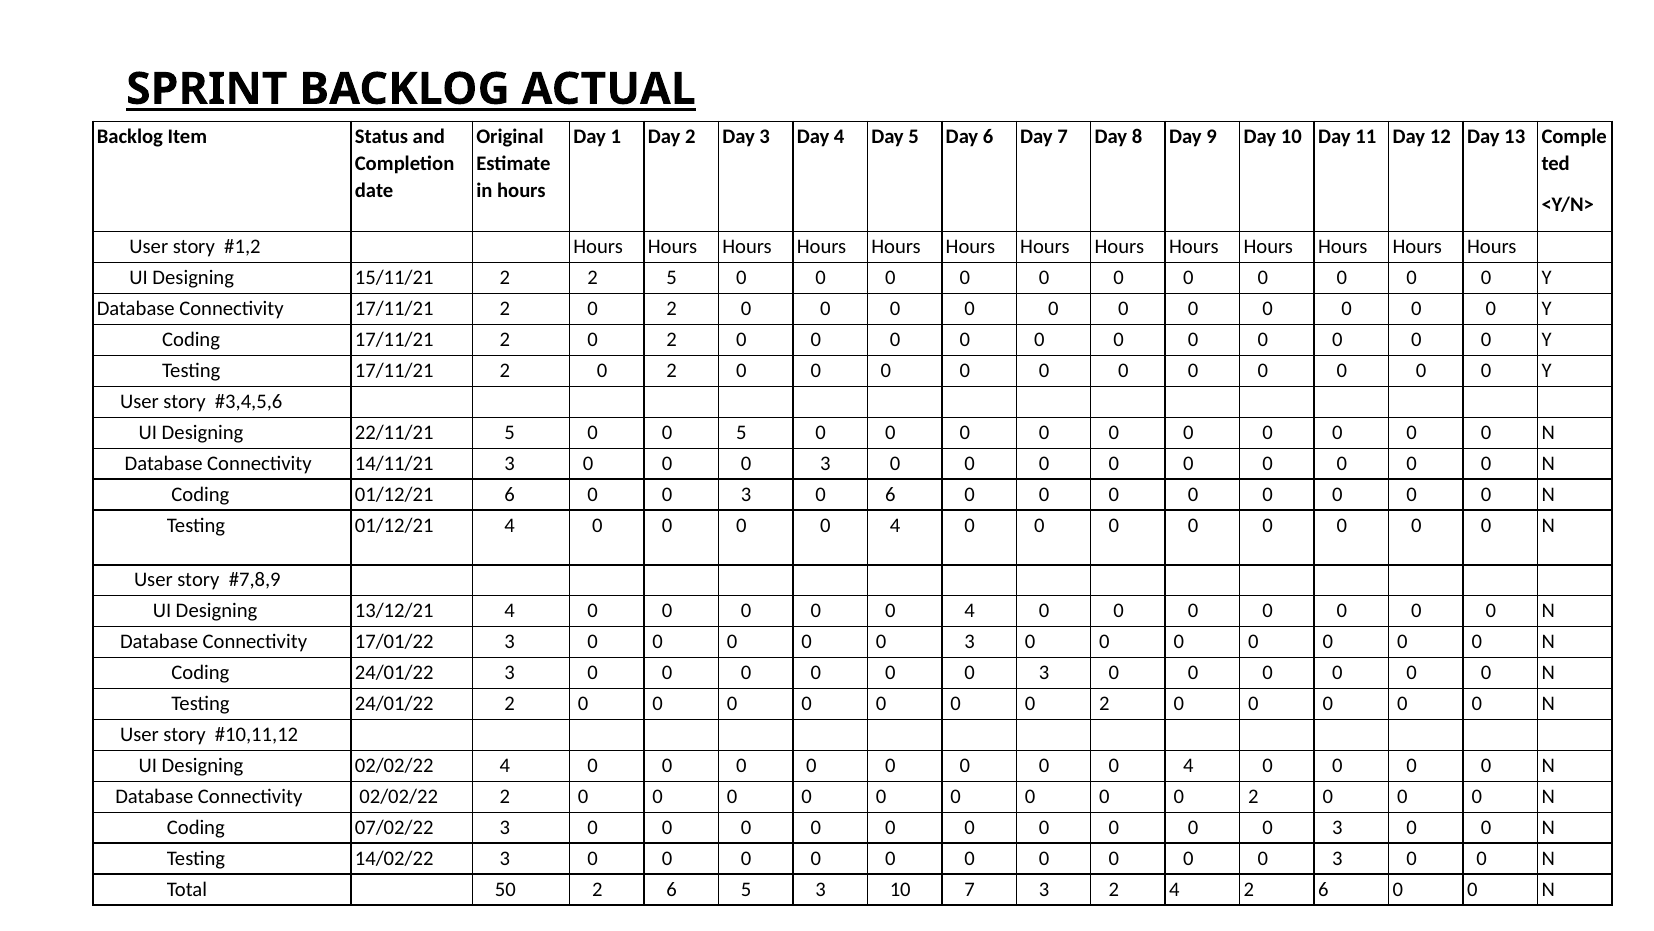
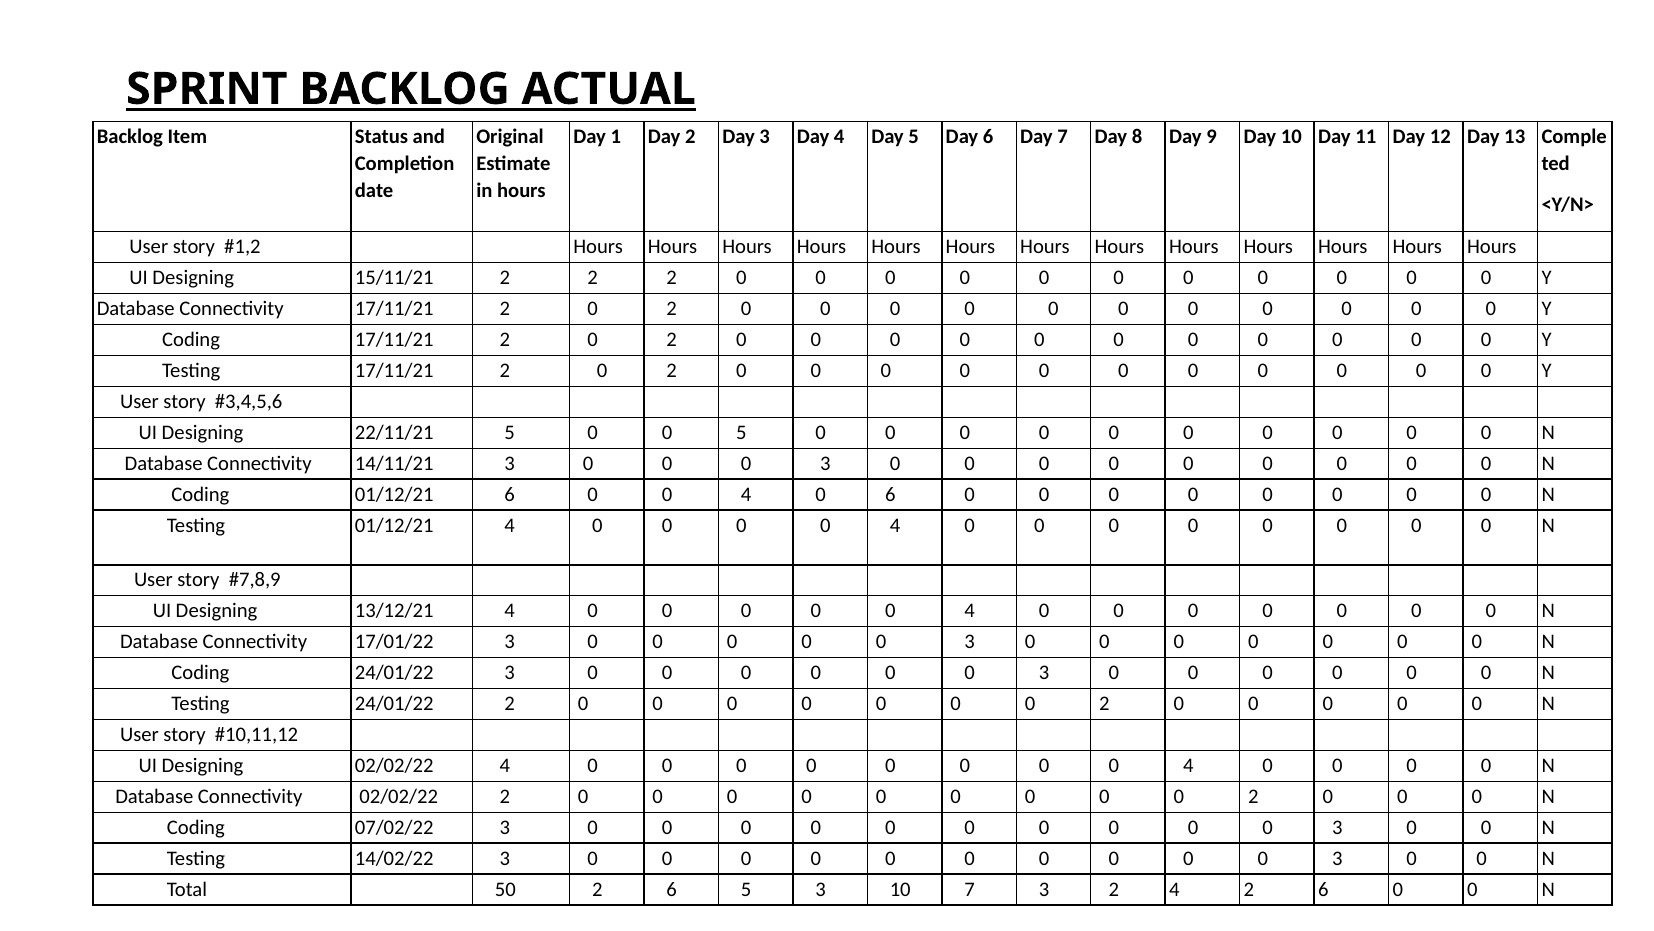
2 2 5: 5 -> 2 (672, 278)
6 0 0 3: 3 -> 4 (746, 494)
